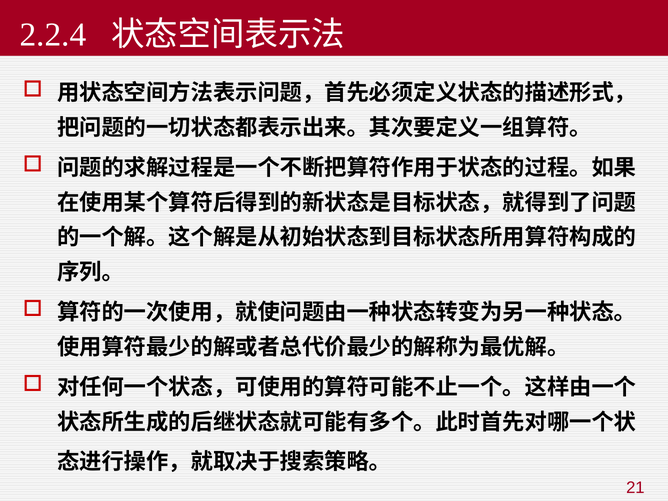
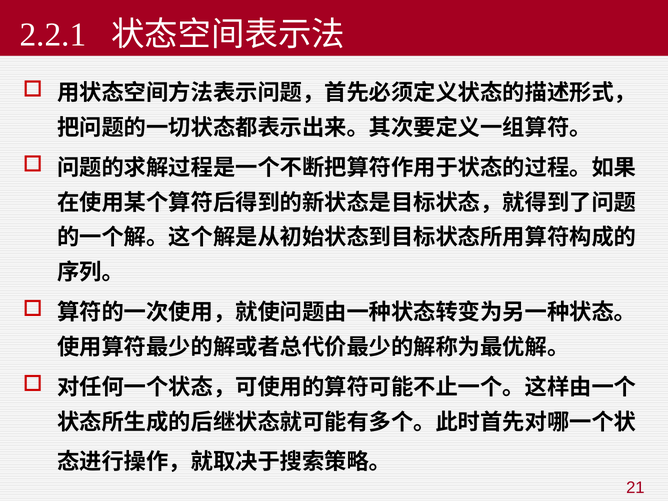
2.2.4: 2.2.4 -> 2.2.1 (53, 35)
